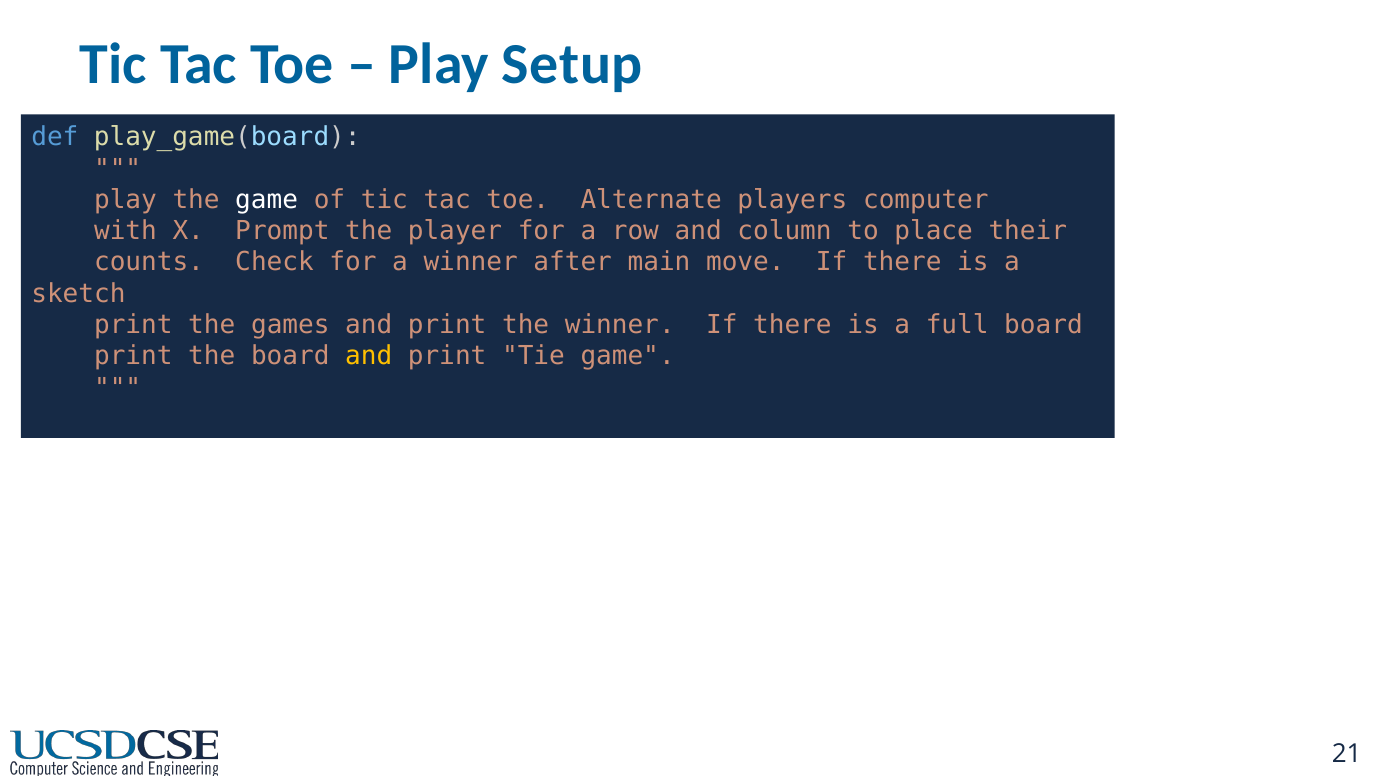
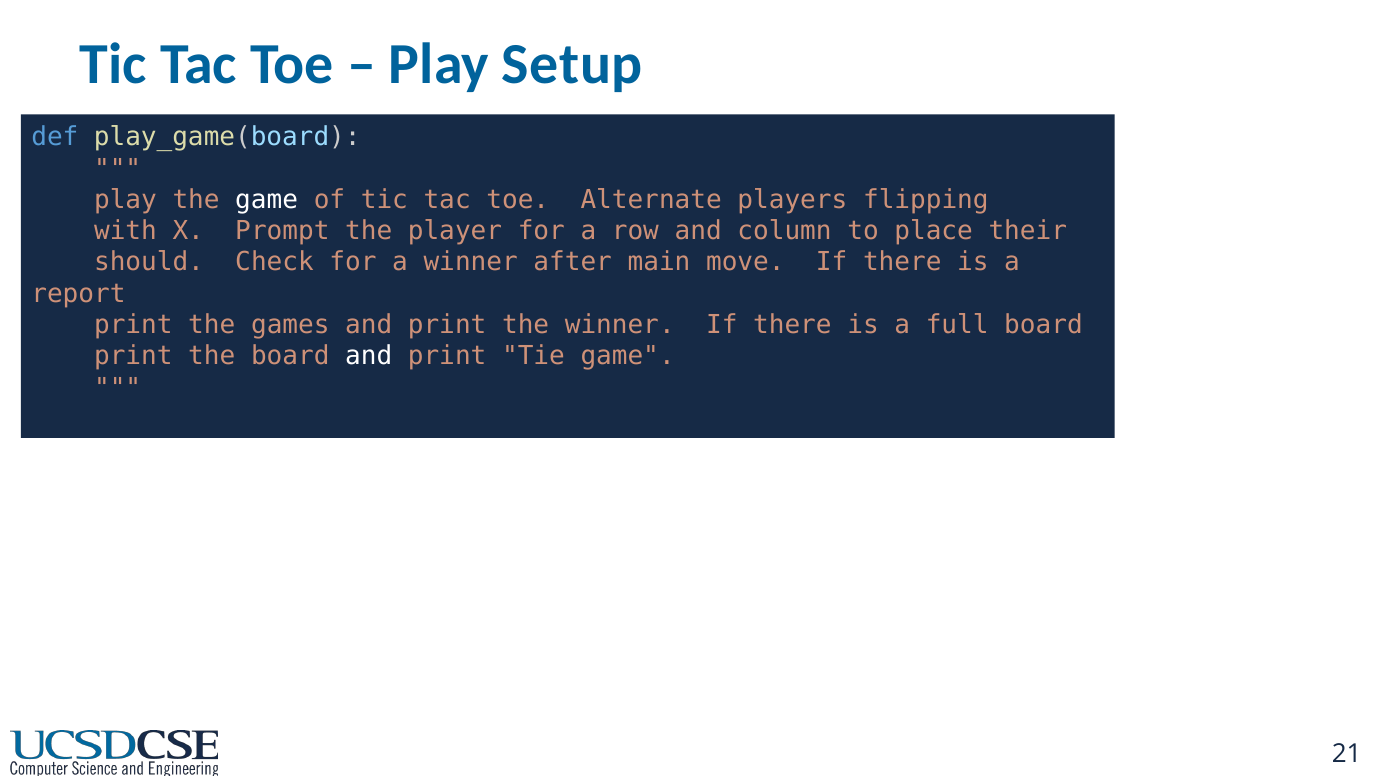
computer: computer -> flipping (926, 200)
counts: counts -> should (149, 262)
sketch: sketch -> report (78, 293)
and colour: yellow -> white (369, 356)
